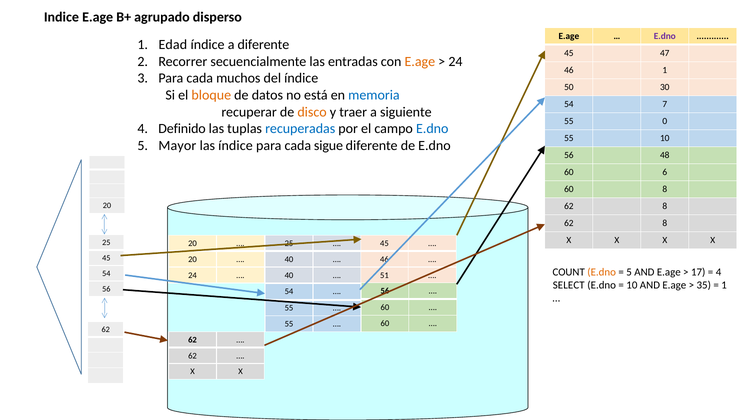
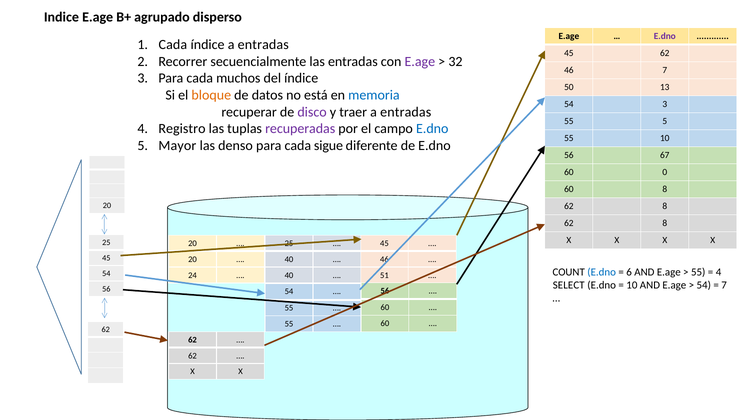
Edad: Edad -> Cada (173, 45)
índice a diferente: diferente -> entradas (263, 45)
45 47: 47 -> 62 (665, 53)
E.age colour: orange -> purple (420, 62)
24: 24 -> 32 (455, 62)
46 1: 1 -> 7 (665, 70)
30: 30 -> 13 (665, 87)
54 7: 7 -> 3 (665, 104)
disco colour: orange -> purple (312, 112)
traer a siguiente: siguiente -> entradas (406, 112)
55 0: 0 -> 5 (665, 121)
Definido: Definido -> Registro (182, 129)
recuperadas colour: blue -> purple (300, 129)
las índice: índice -> denso (236, 146)
48: 48 -> 67 (665, 155)
6: 6 -> 0 (665, 172)
E.dno colour: orange -> blue (602, 272)
5: 5 -> 6 (629, 272)
17: 17 -> 55 (698, 272)
35: 35 -> 54 (704, 285)
1: 1 -> 7 (724, 285)
